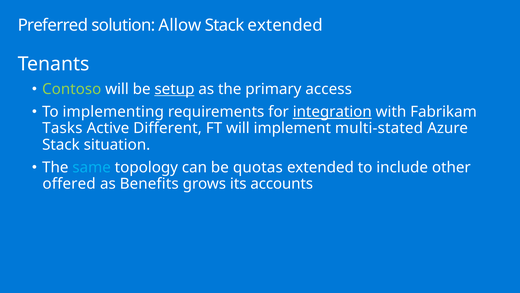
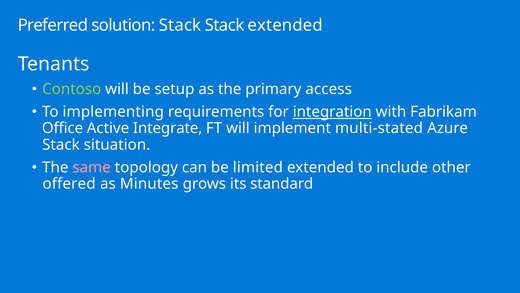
solution Allow: Allow -> Stack (180, 25)
setup underline: present -> none (174, 89)
Tasks: Tasks -> Office (63, 128)
Different: Different -> Integrate (168, 128)
same colour: light blue -> pink (92, 167)
quotas: quotas -> limited (258, 167)
Benefits: Benefits -> Minutes (149, 184)
accounts: accounts -> standard (282, 184)
